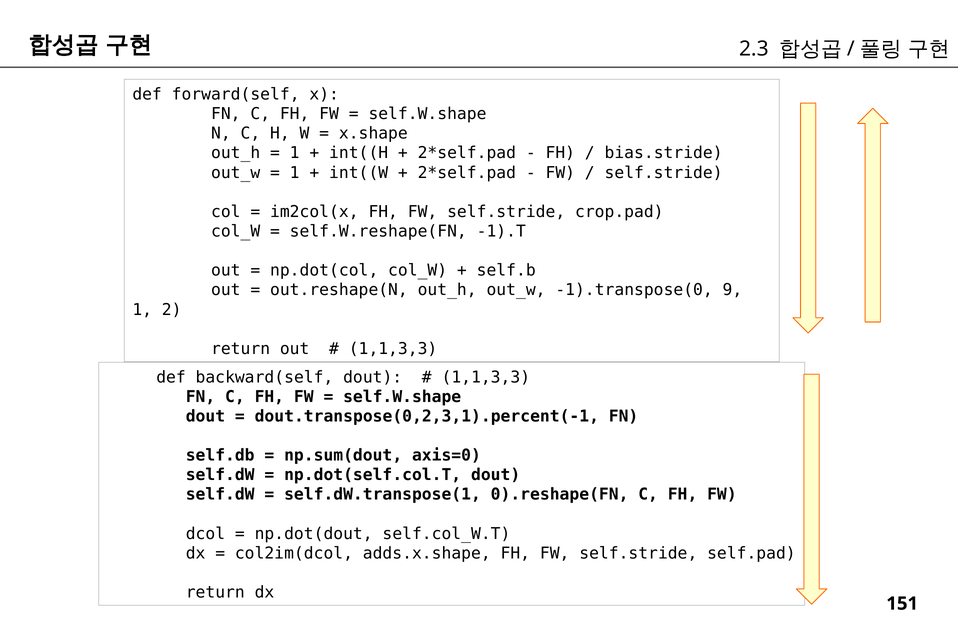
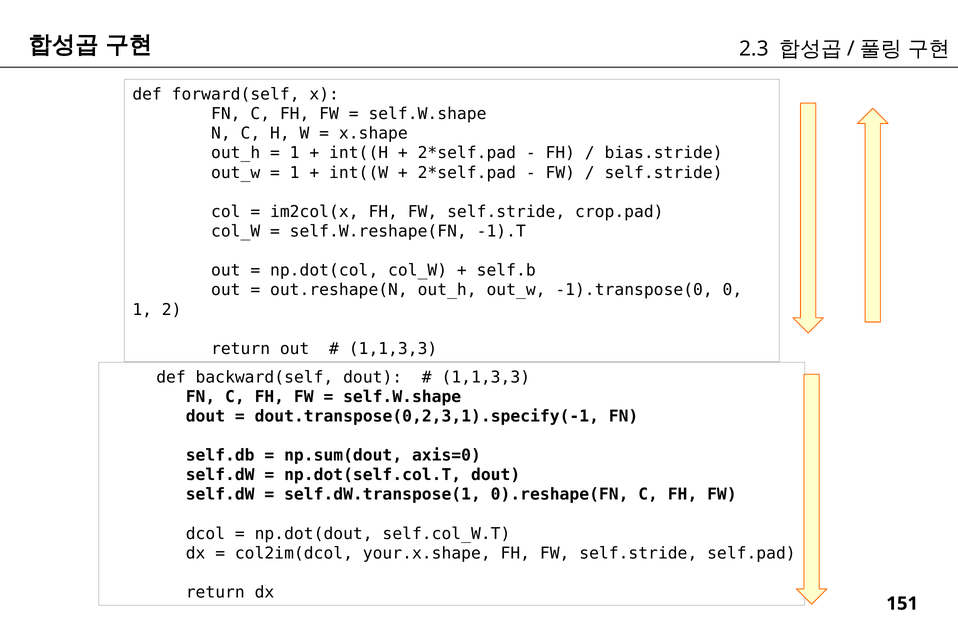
9: 9 -> 0 (732, 290)
dout.transpose(0,2,3,1).percent(-1: dout.transpose(0,2,3,1).percent(-1 -> dout.transpose(0,2,3,1).specify(-1 (427, 416)
adds.x.shape: adds.x.shape -> your.x.shape (427, 554)
